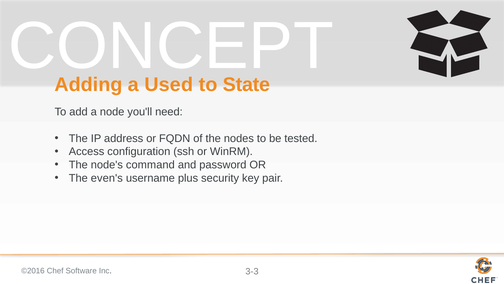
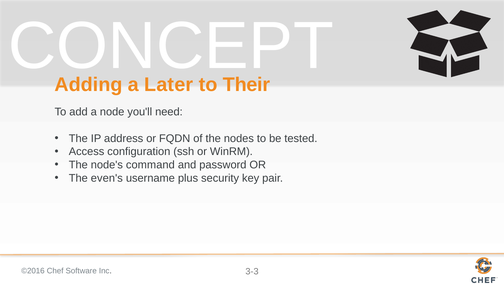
Used: Used -> Later (169, 84)
State: State -> Their (247, 84)
